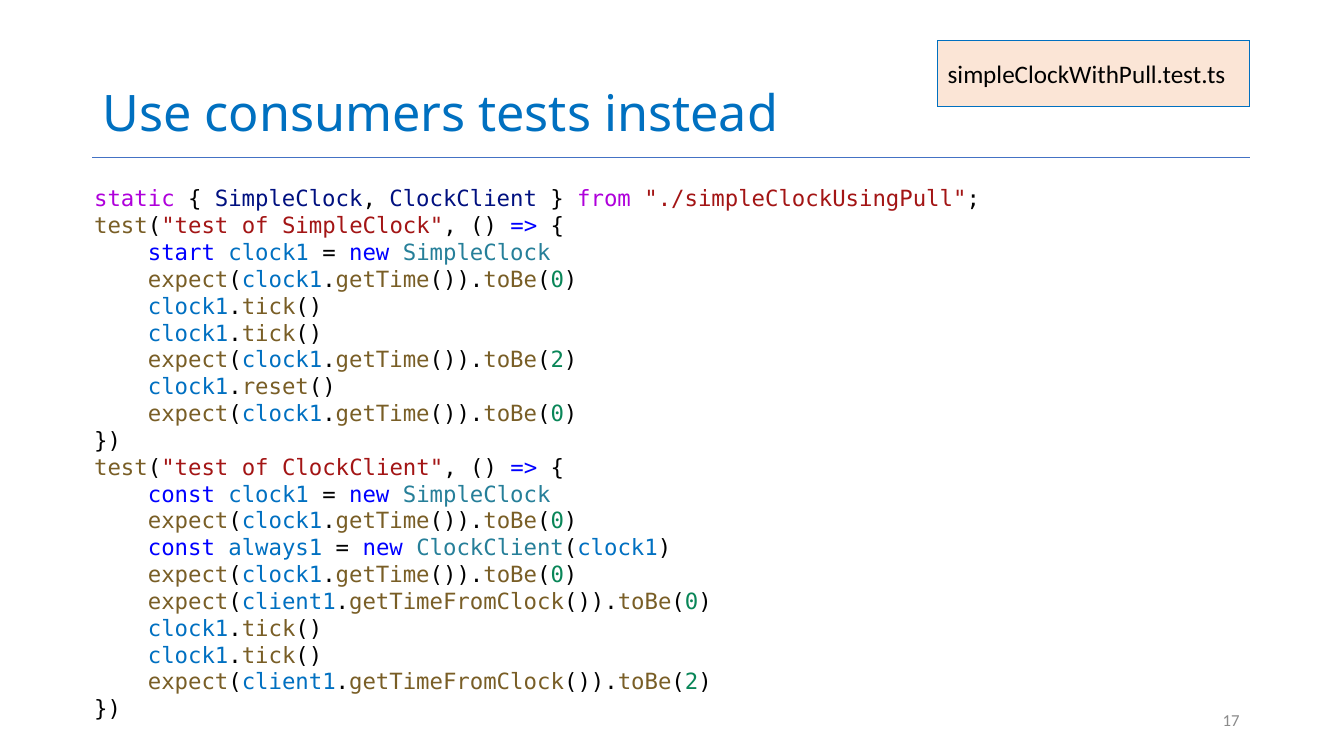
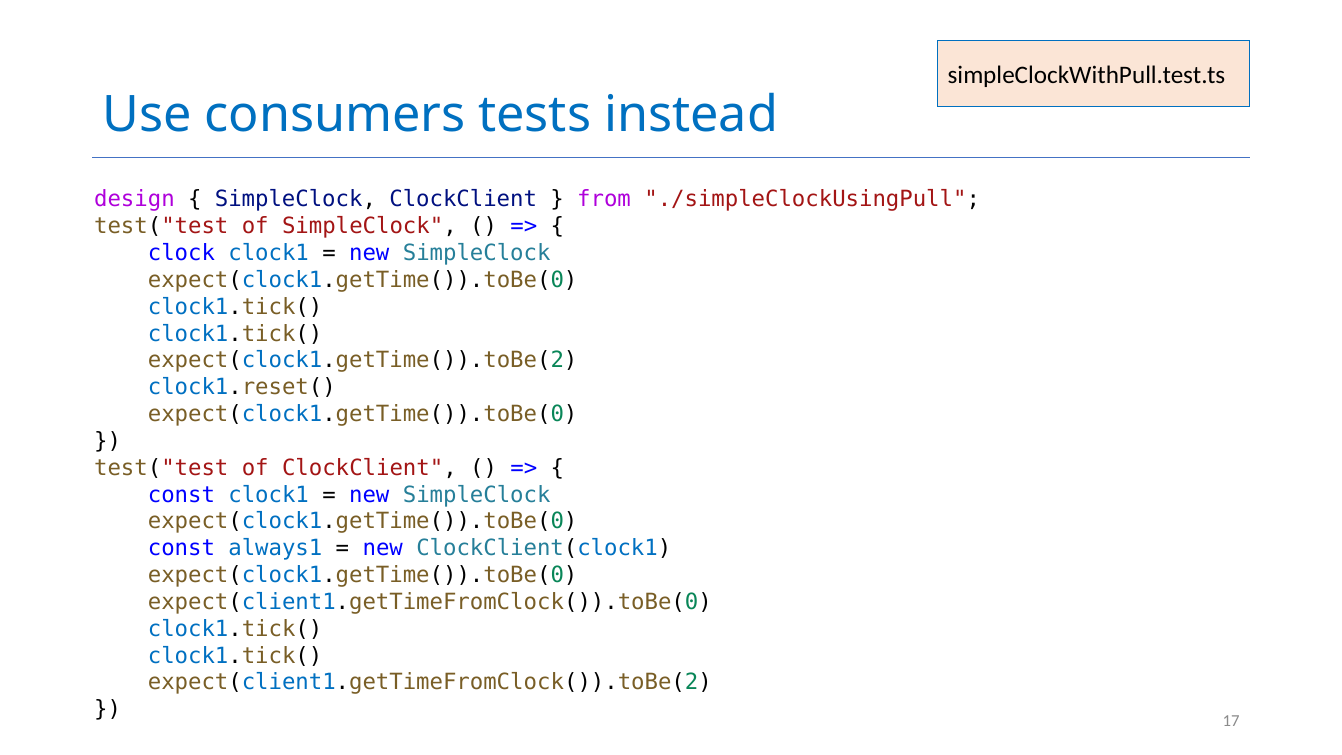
static: static -> design (134, 200)
start: start -> clock (181, 253)
